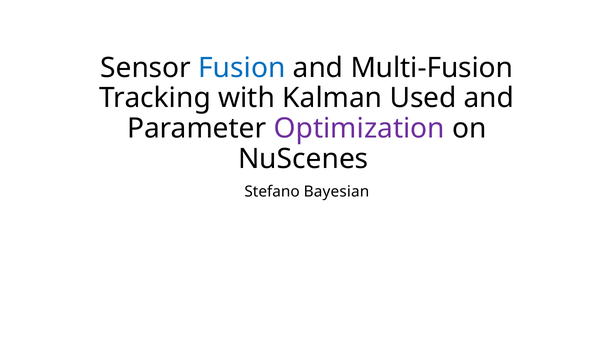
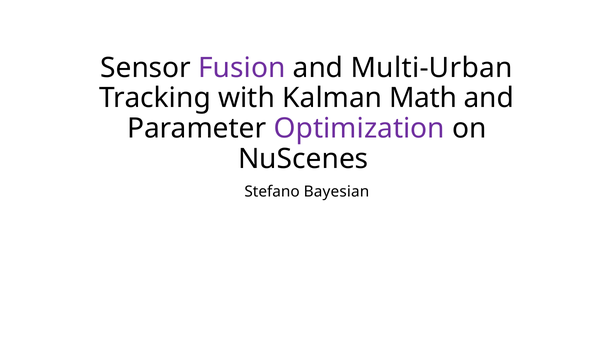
Fusion colour: blue -> purple (242, 68)
Multi-Fusion: Multi-Fusion -> Multi-Urban (432, 68)
Used: Used -> Math (423, 98)
